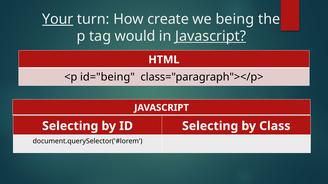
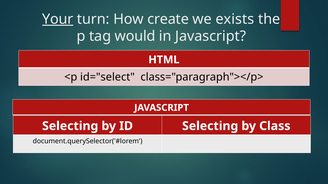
being: being -> exists (235, 19)
Javascript underline: present -> none (211, 36)
id="being: id="being -> id="select (107, 77)
